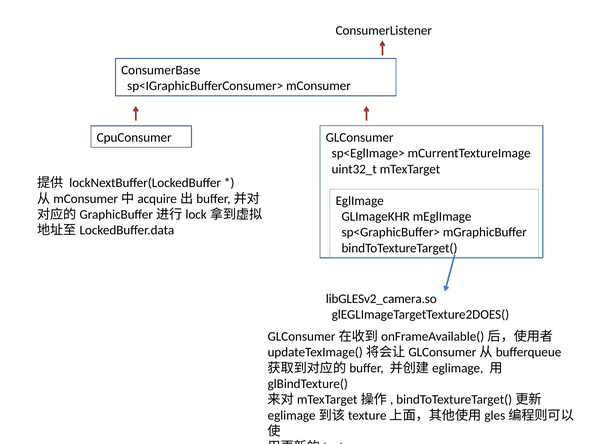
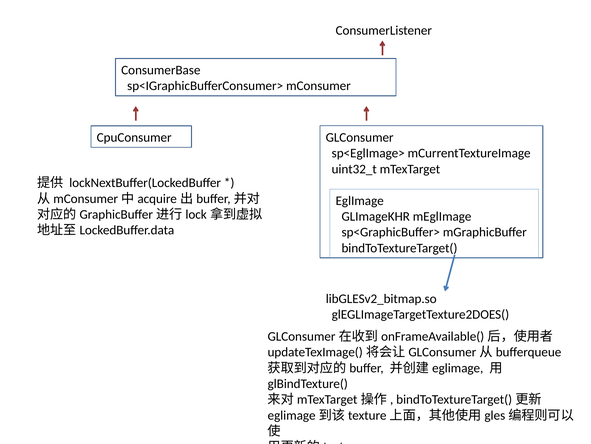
libGLESv2_camera.so: libGLESv2_camera.so -> libGLESv2_bitmap.so (381, 298)
